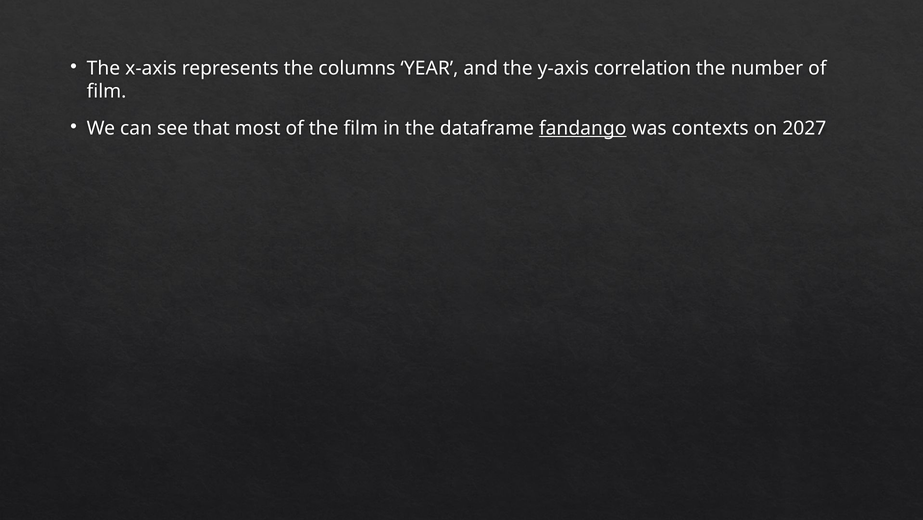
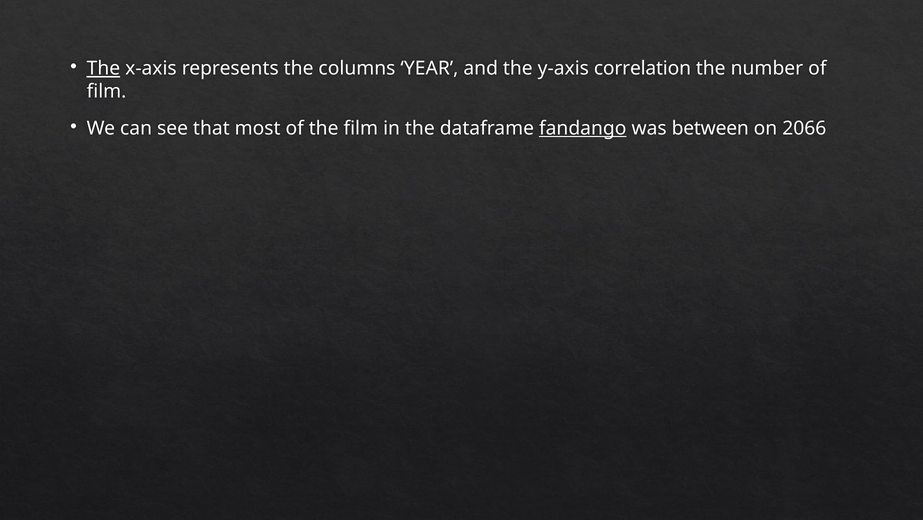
The underline: none -> present (103, 68)
contexts: contexts -> between (710, 128)
2027: 2027 -> 2066 (804, 128)
